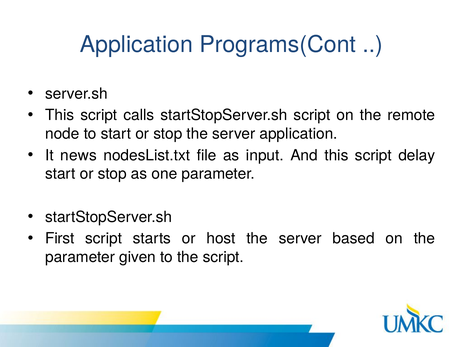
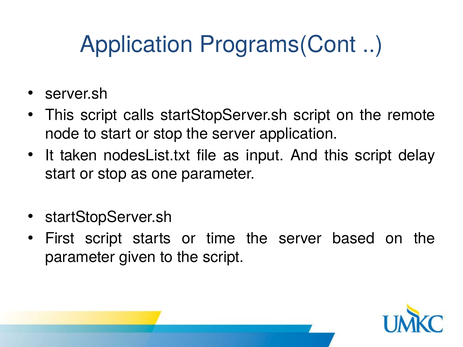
news: news -> taken (79, 155)
host: host -> time (221, 239)
